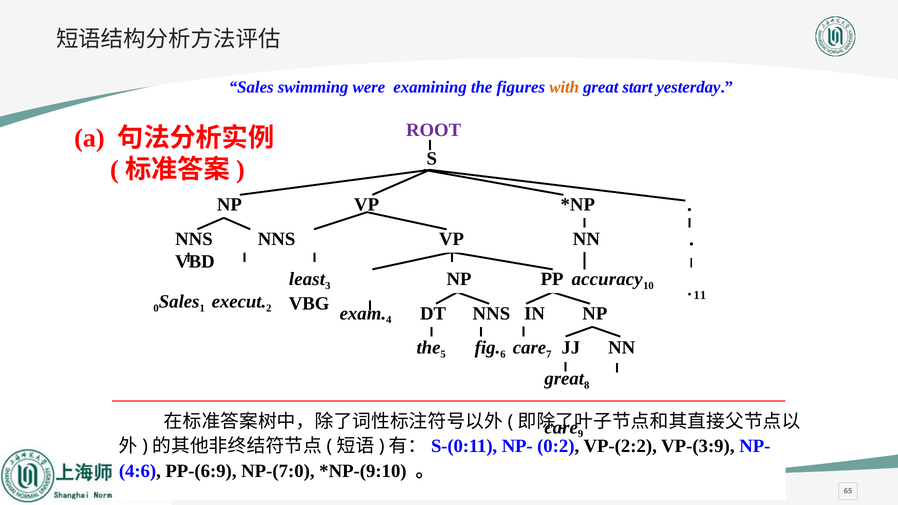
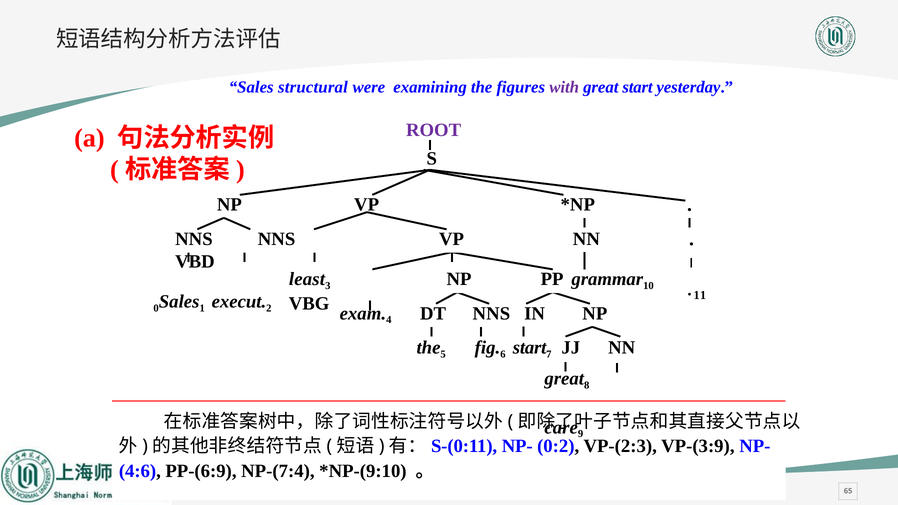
swimming: swimming -> structural (313, 87)
with colour: orange -> purple (564, 87)
accuracy: accuracy -> grammar (607, 279)
care: care -> start (530, 348)
VP-(2:2: VP-(2:2 -> VP-(2:3 (620, 446)
NP-(7:0: NP-(7:0 -> NP-(7:4 (278, 471)
